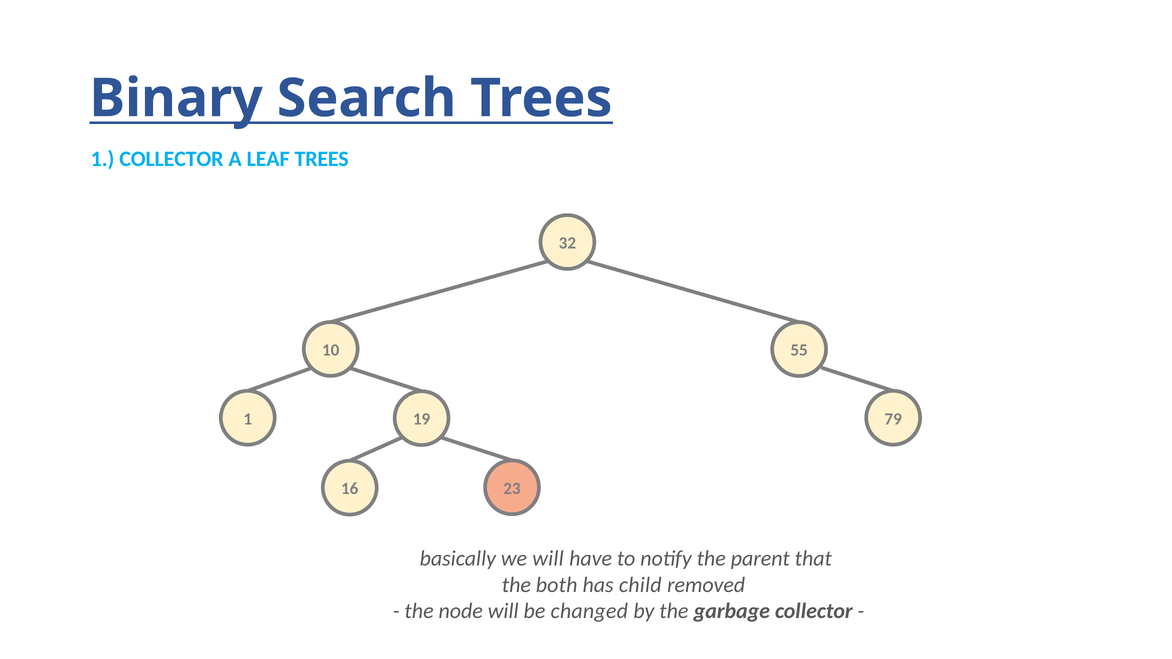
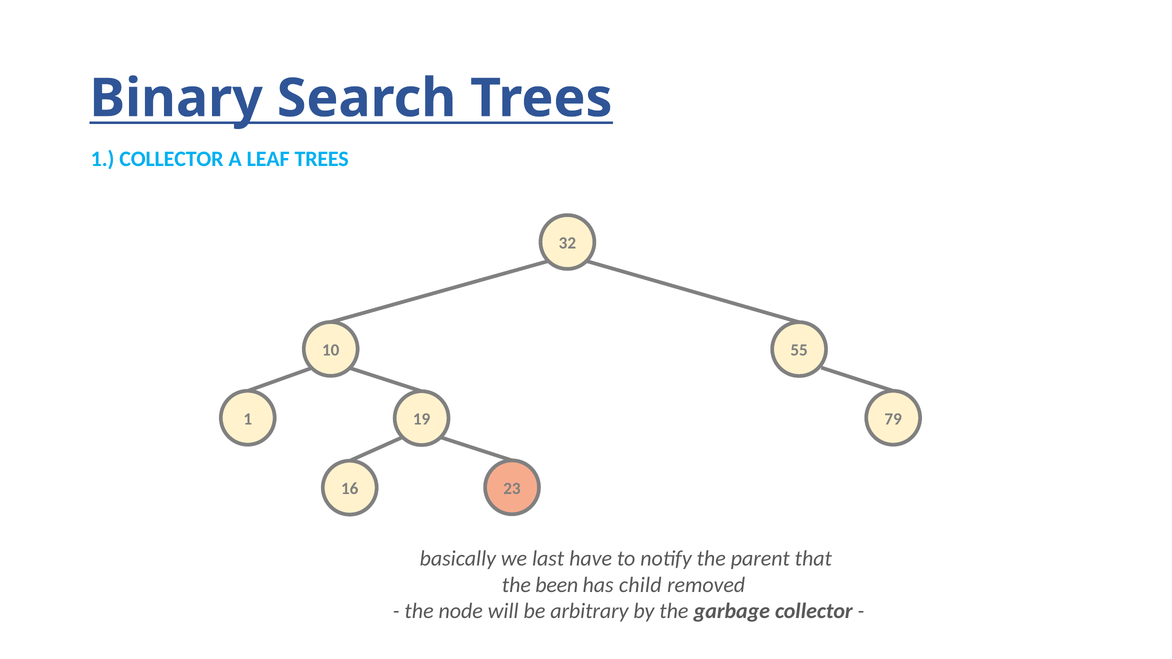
we will: will -> last (548, 559)
both: both -> been (557, 585)
changed: changed -> arbitrary (589, 611)
